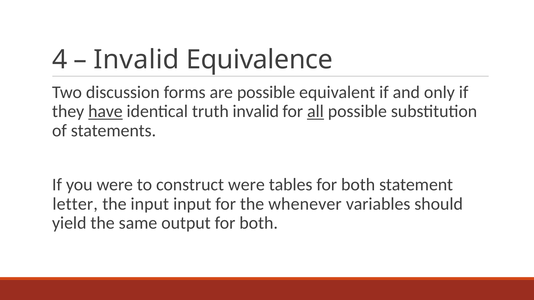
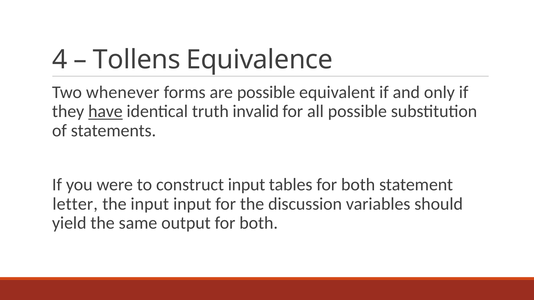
Invalid: Invalid -> Tollens (137, 60)
discussion: discussion -> whenever (123, 92)
all underline: present -> none (315, 112)
construct were: were -> input (247, 185)
whenever: whenever -> discussion (305, 204)
